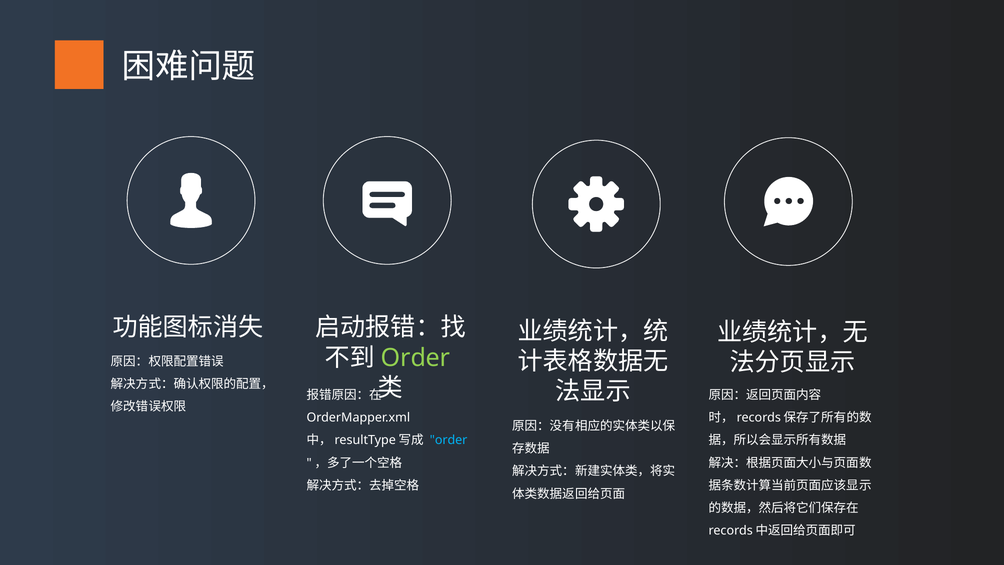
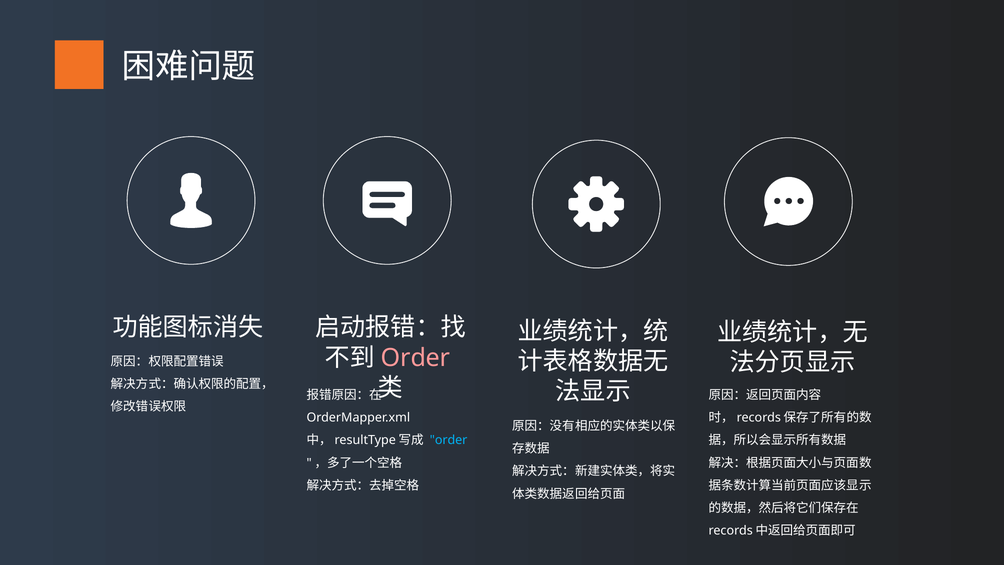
Order colour: light green -> pink (416, 358)
